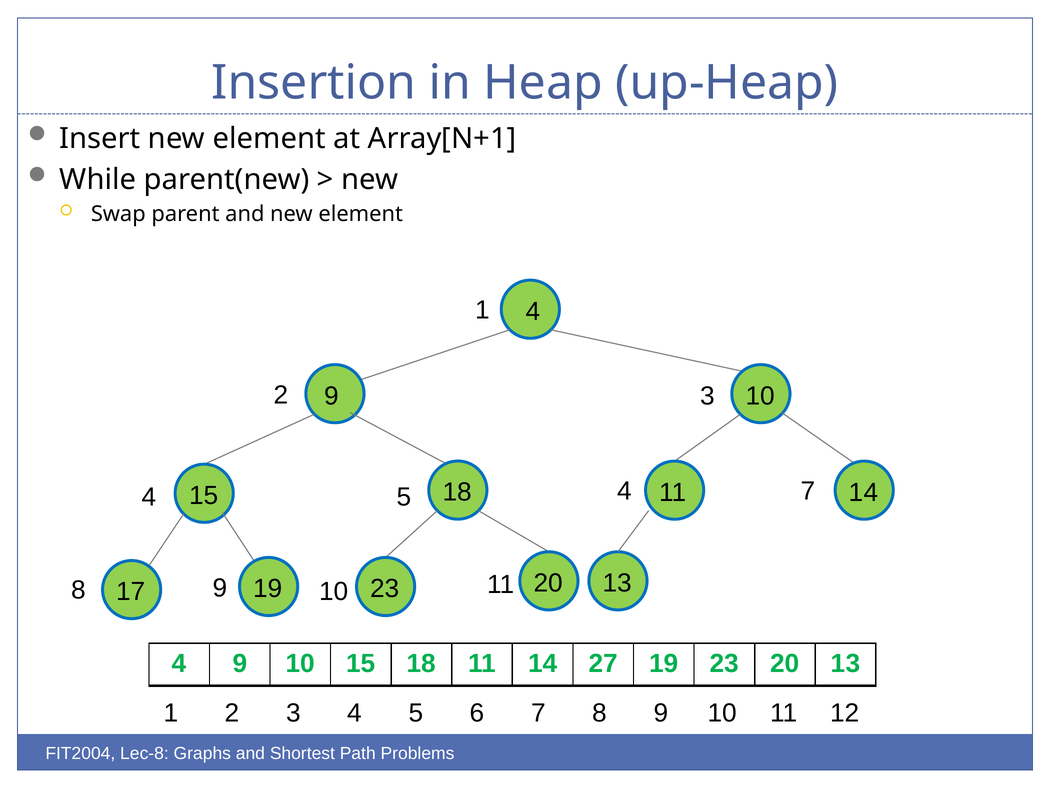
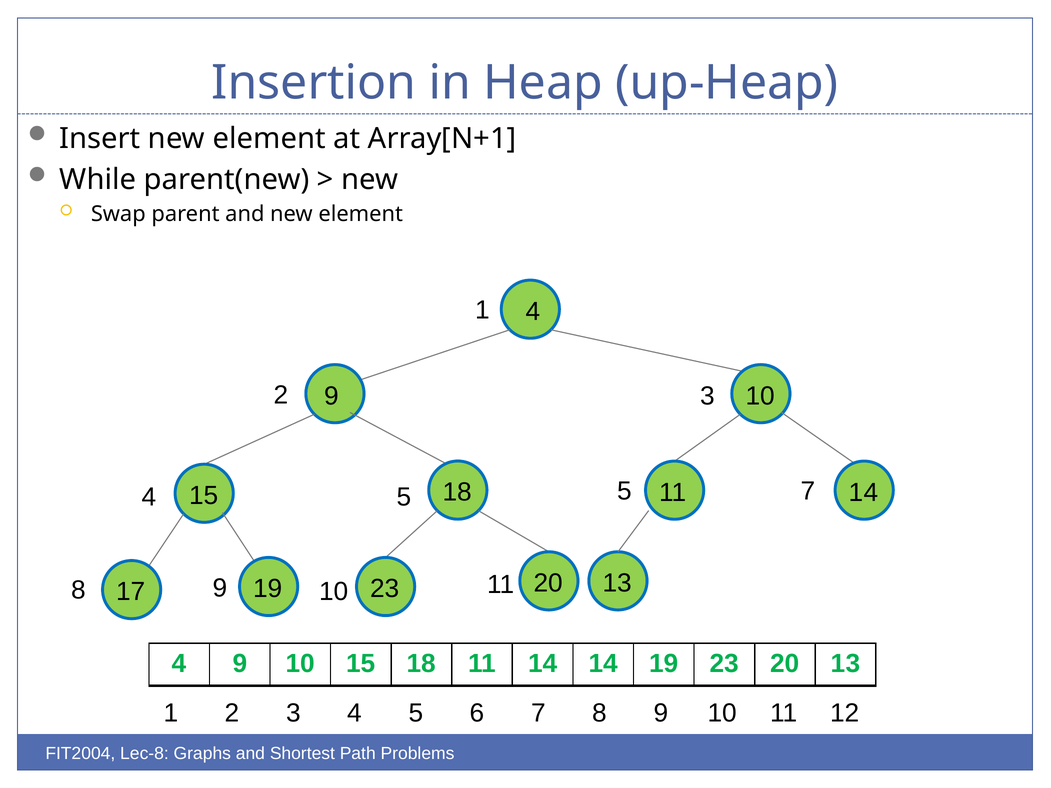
5 4: 4 -> 5 (625, 491)
14 27: 27 -> 14 (603, 664)
